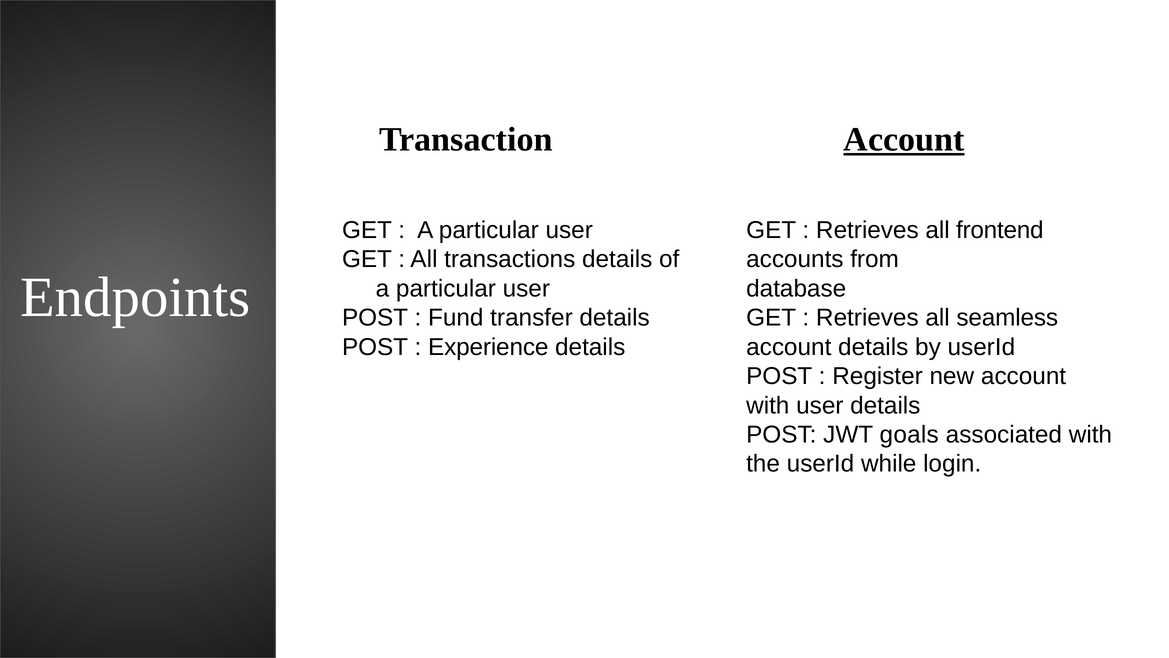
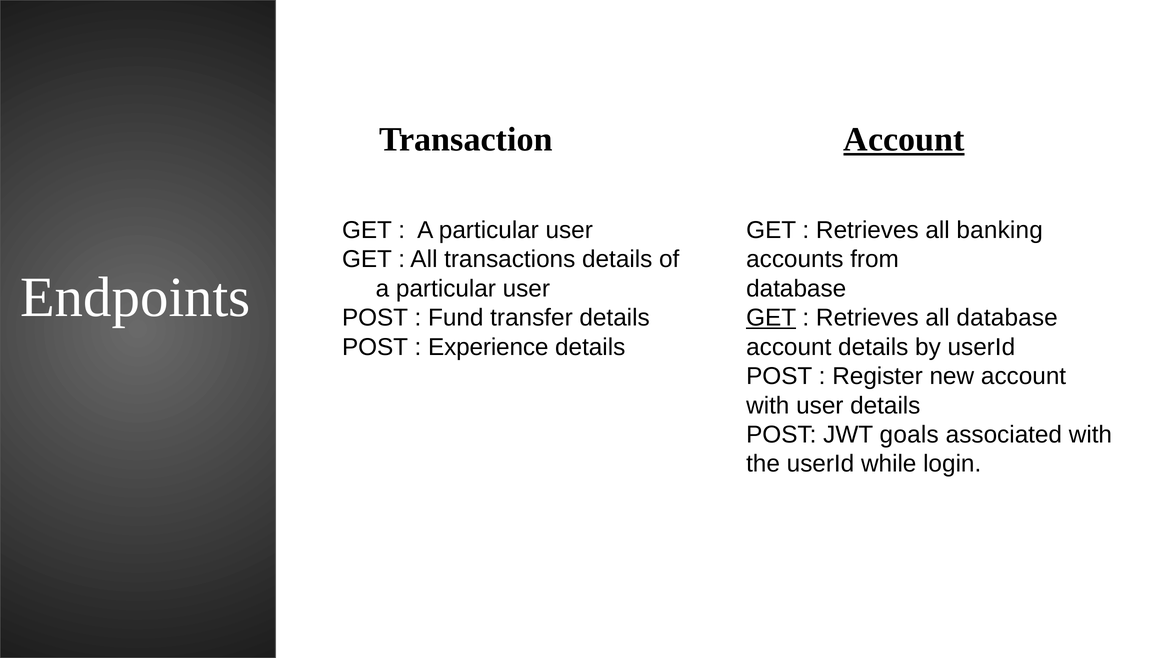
frontend: frontend -> banking (1000, 230)
GET underline: none -> present (771, 318)
all seamless: seamless -> database (1007, 318)
